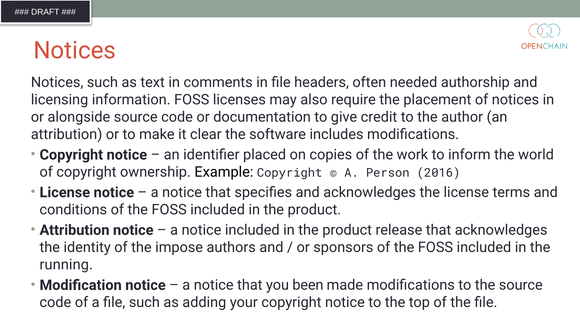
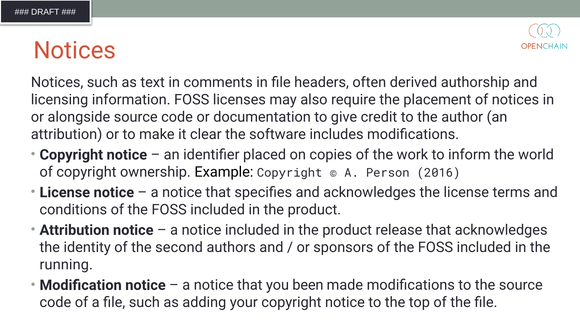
needed: needed -> derived (413, 82)
impose: impose -> second (179, 248)
